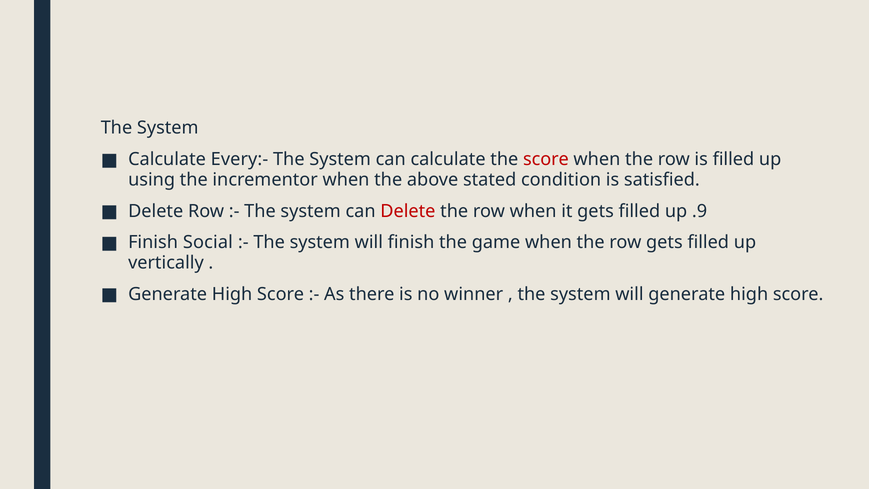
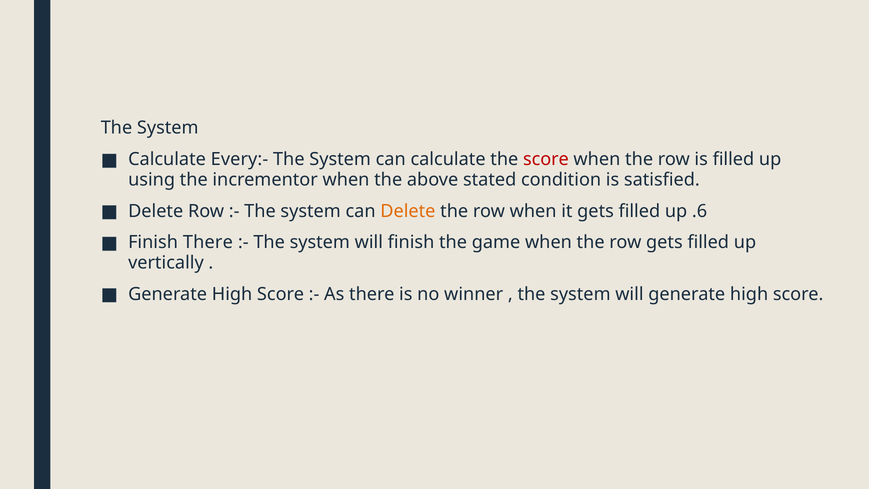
Delete colour: red -> orange (408, 211)
.9: .9 -> .6 (700, 211)
Finish Social: Social -> There (208, 242)
